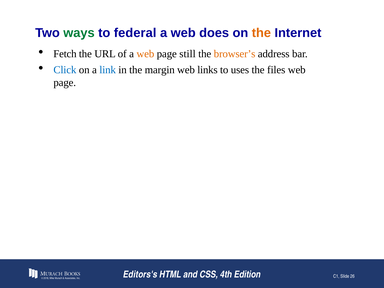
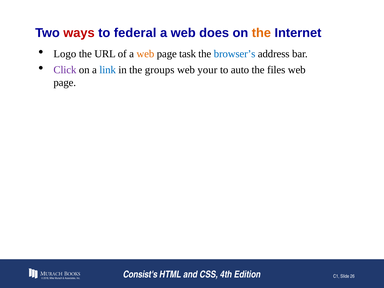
ways colour: green -> red (79, 33)
Fetch: Fetch -> Logo (65, 54)
still: still -> task (188, 54)
browser’s colour: orange -> blue (235, 54)
Click colour: blue -> purple (65, 70)
margin: margin -> groups (160, 70)
links: links -> your (207, 70)
uses: uses -> auto (240, 70)
Editors's: Editors's -> Consist's (140, 275)
